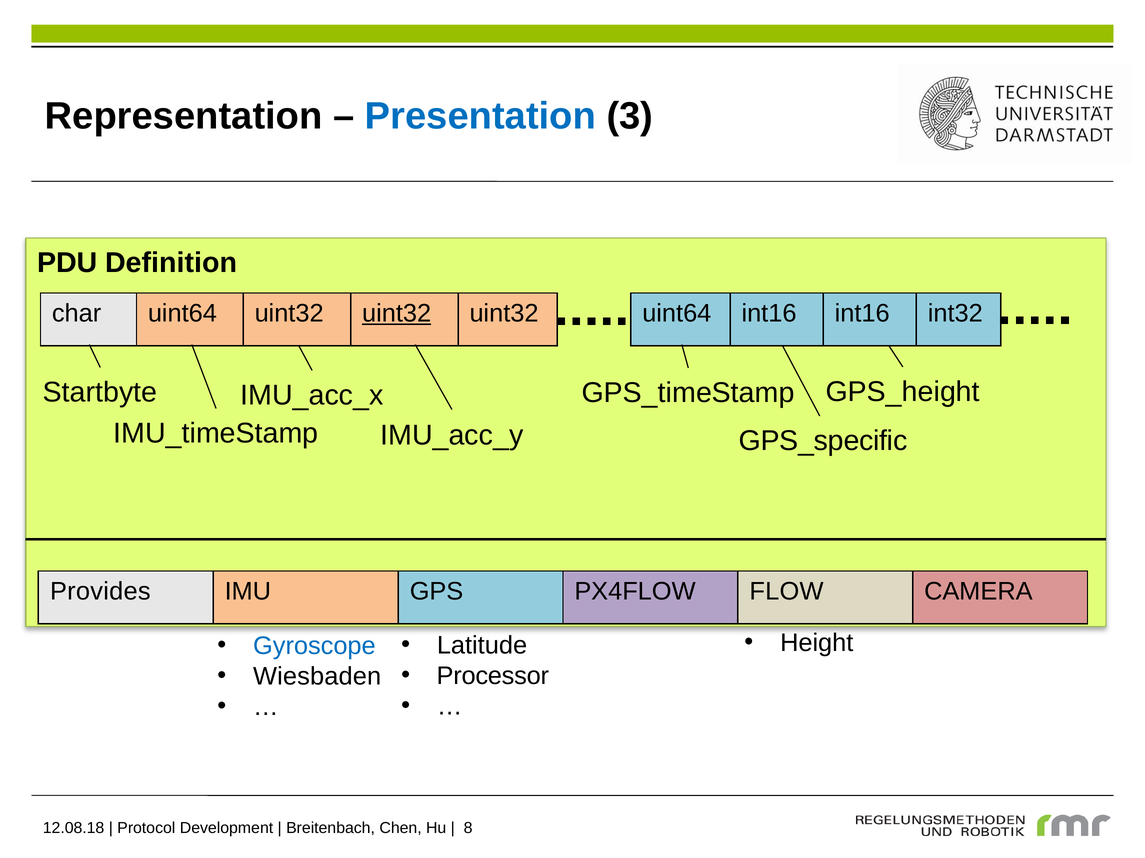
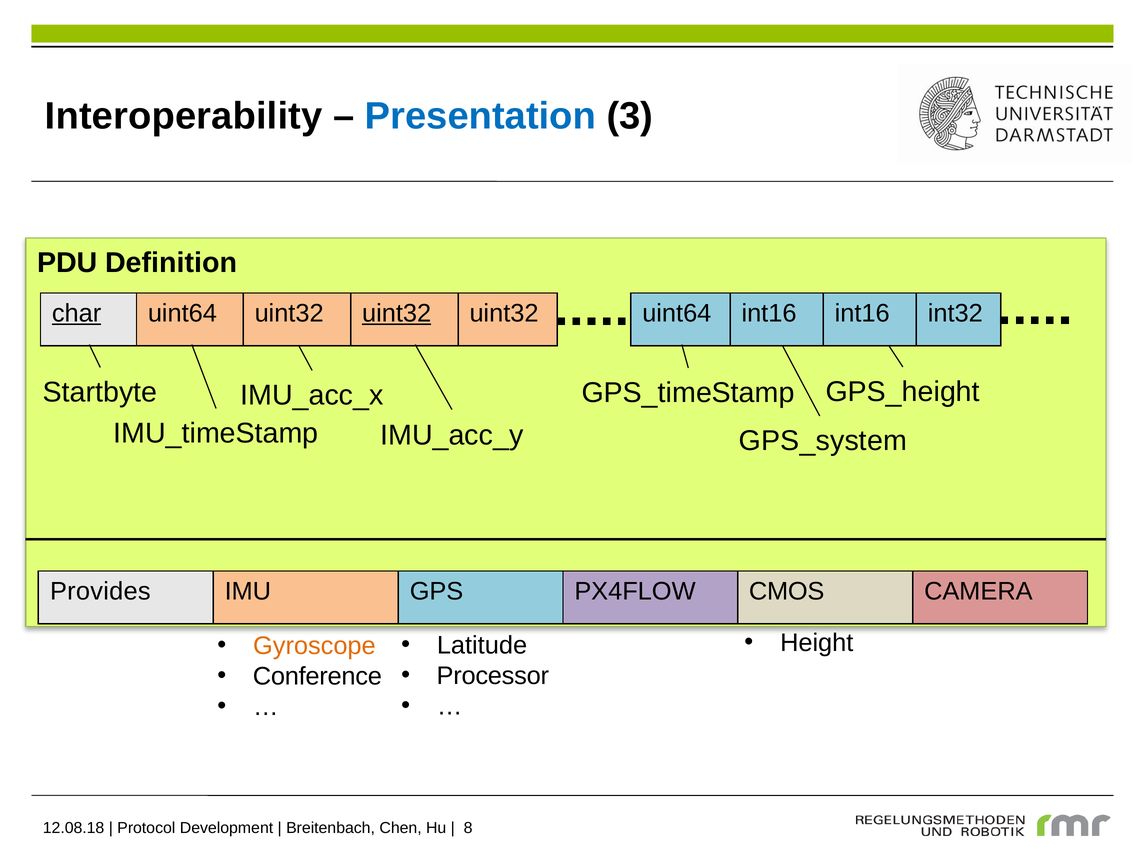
Representation: Representation -> Interoperability (184, 116)
char underline: none -> present (77, 313)
GPS_specific: GPS_specific -> GPS_system (823, 441)
FLOW: FLOW -> CMOS (787, 592)
Gyroscope colour: blue -> orange (314, 647)
Wiesbaden: Wiesbaden -> Conference (317, 677)
